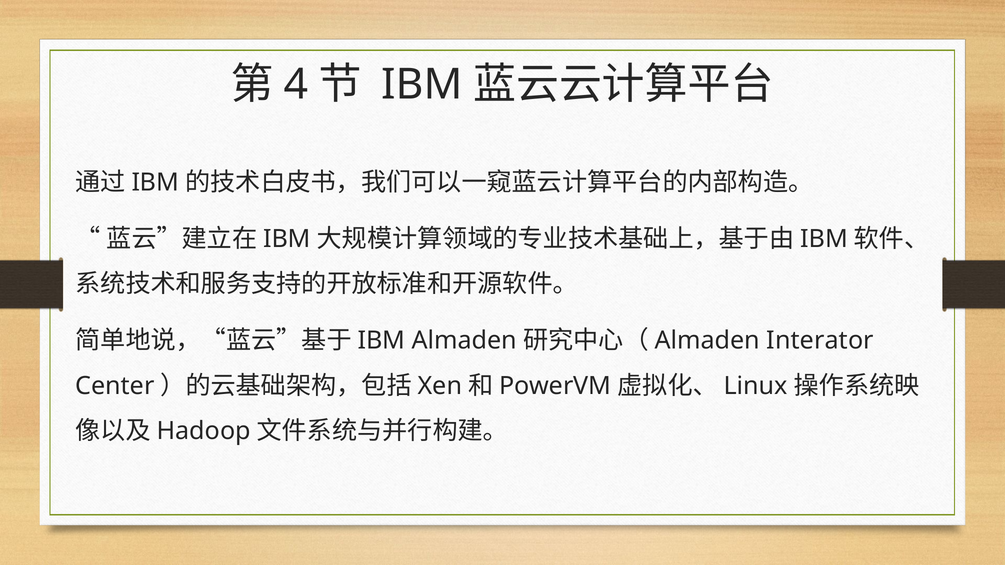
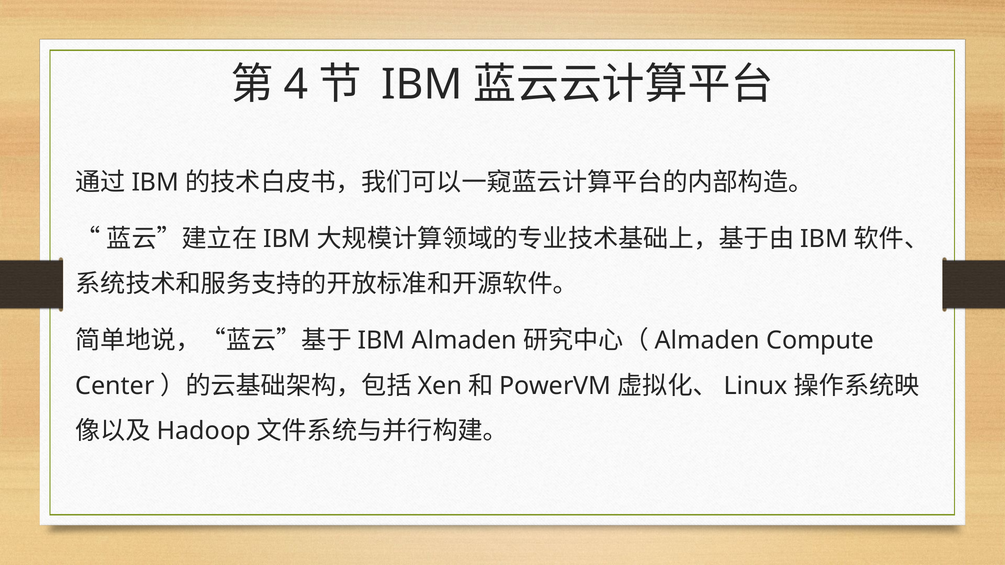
Interator: Interator -> Compute (820, 341)
